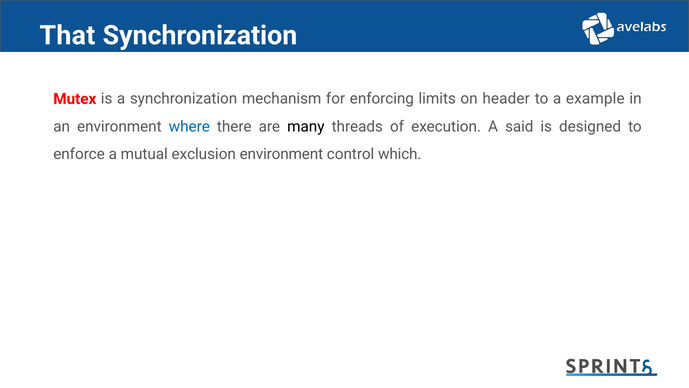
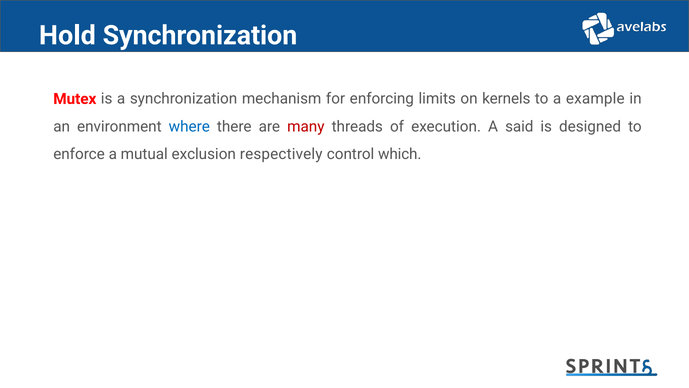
That: That -> Hold (67, 35)
header: header -> kernels (506, 99)
many colour: black -> red (306, 126)
exclusion environment: environment -> respectively (281, 154)
